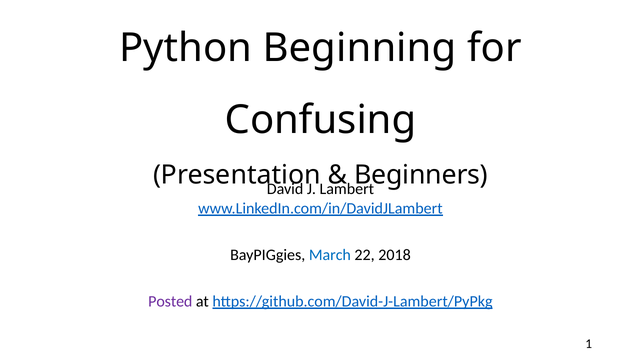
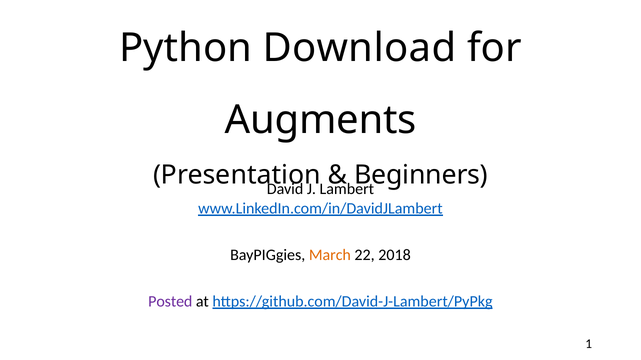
Beginning: Beginning -> Download (359, 48)
Confusing: Confusing -> Augments (321, 120)
March colour: blue -> orange (330, 255)
